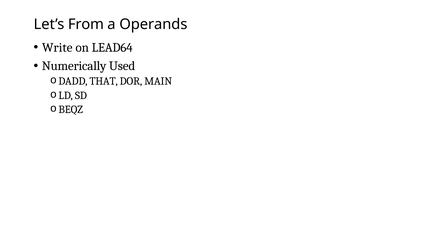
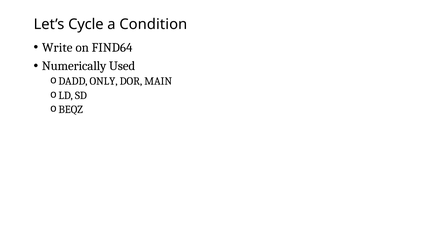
From: From -> Cycle (86, 24)
Operands: Operands -> Condition (153, 24)
LEAD64: LEAD64 -> FIND64 (112, 48)
THAT: THAT -> ONLY (104, 81)
